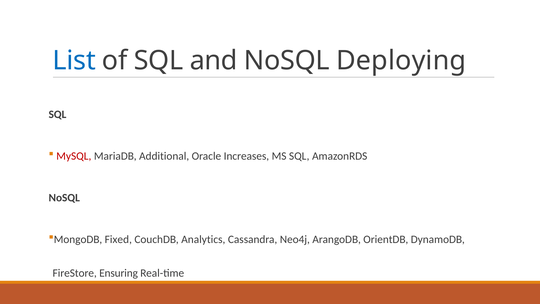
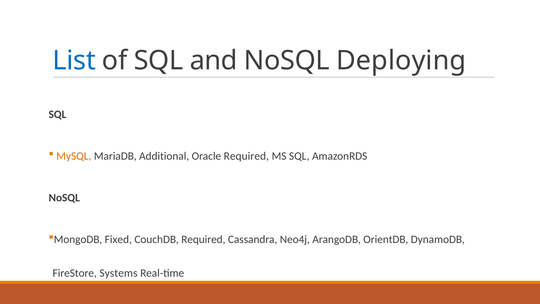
MySQL colour: red -> orange (74, 156)
Oracle Increases: Increases -> Required (246, 156)
CouchDB Analytics: Analytics -> Required (203, 239)
Ensuring: Ensuring -> Systems (118, 273)
